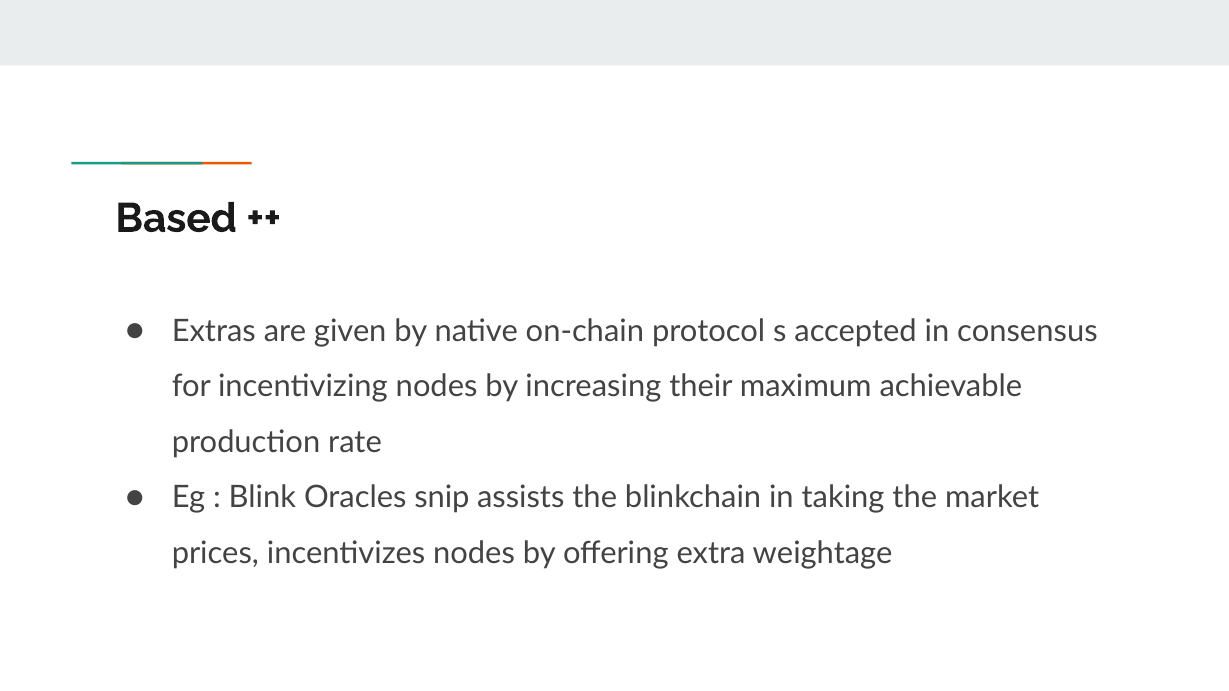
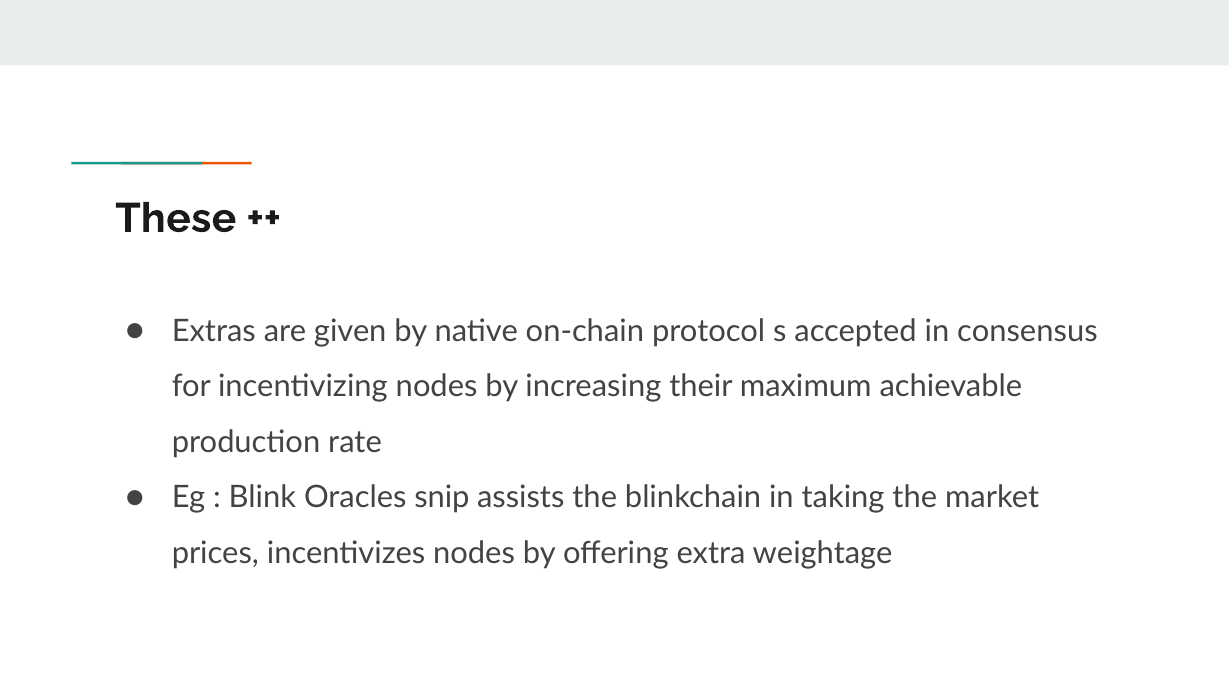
Based: Based -> These (176, 218)
